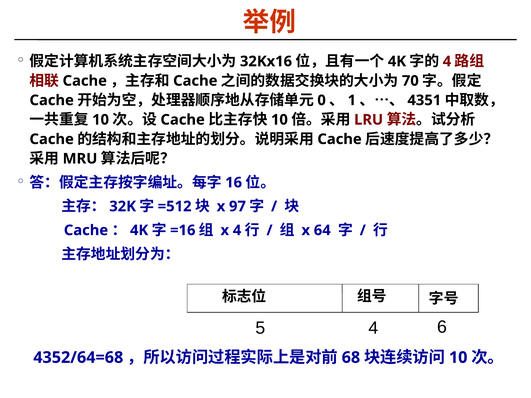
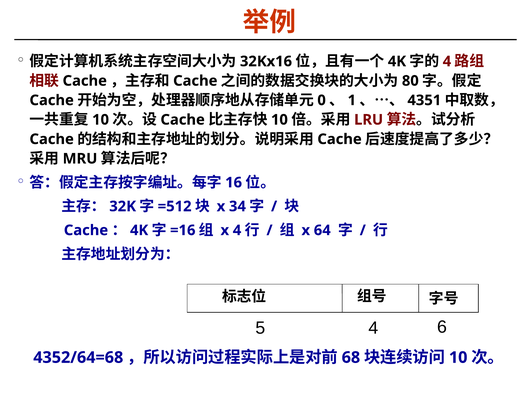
70: 70 -> 80 (410, 81)
97: 97 -> 34 (237, 207)
